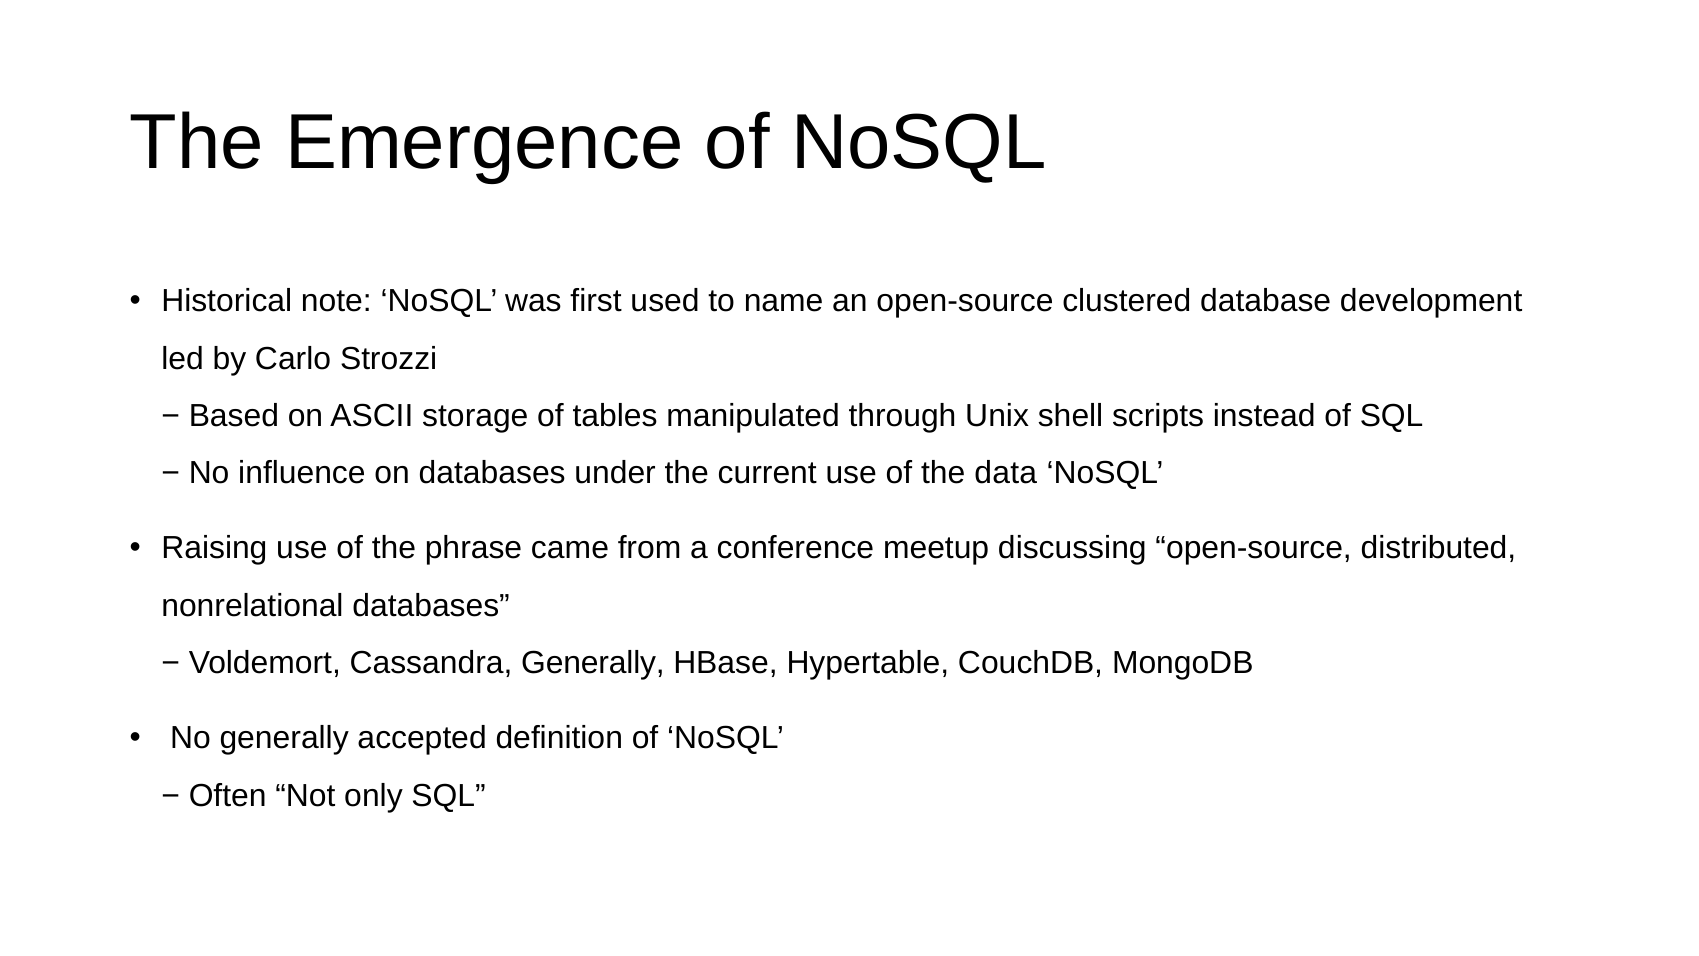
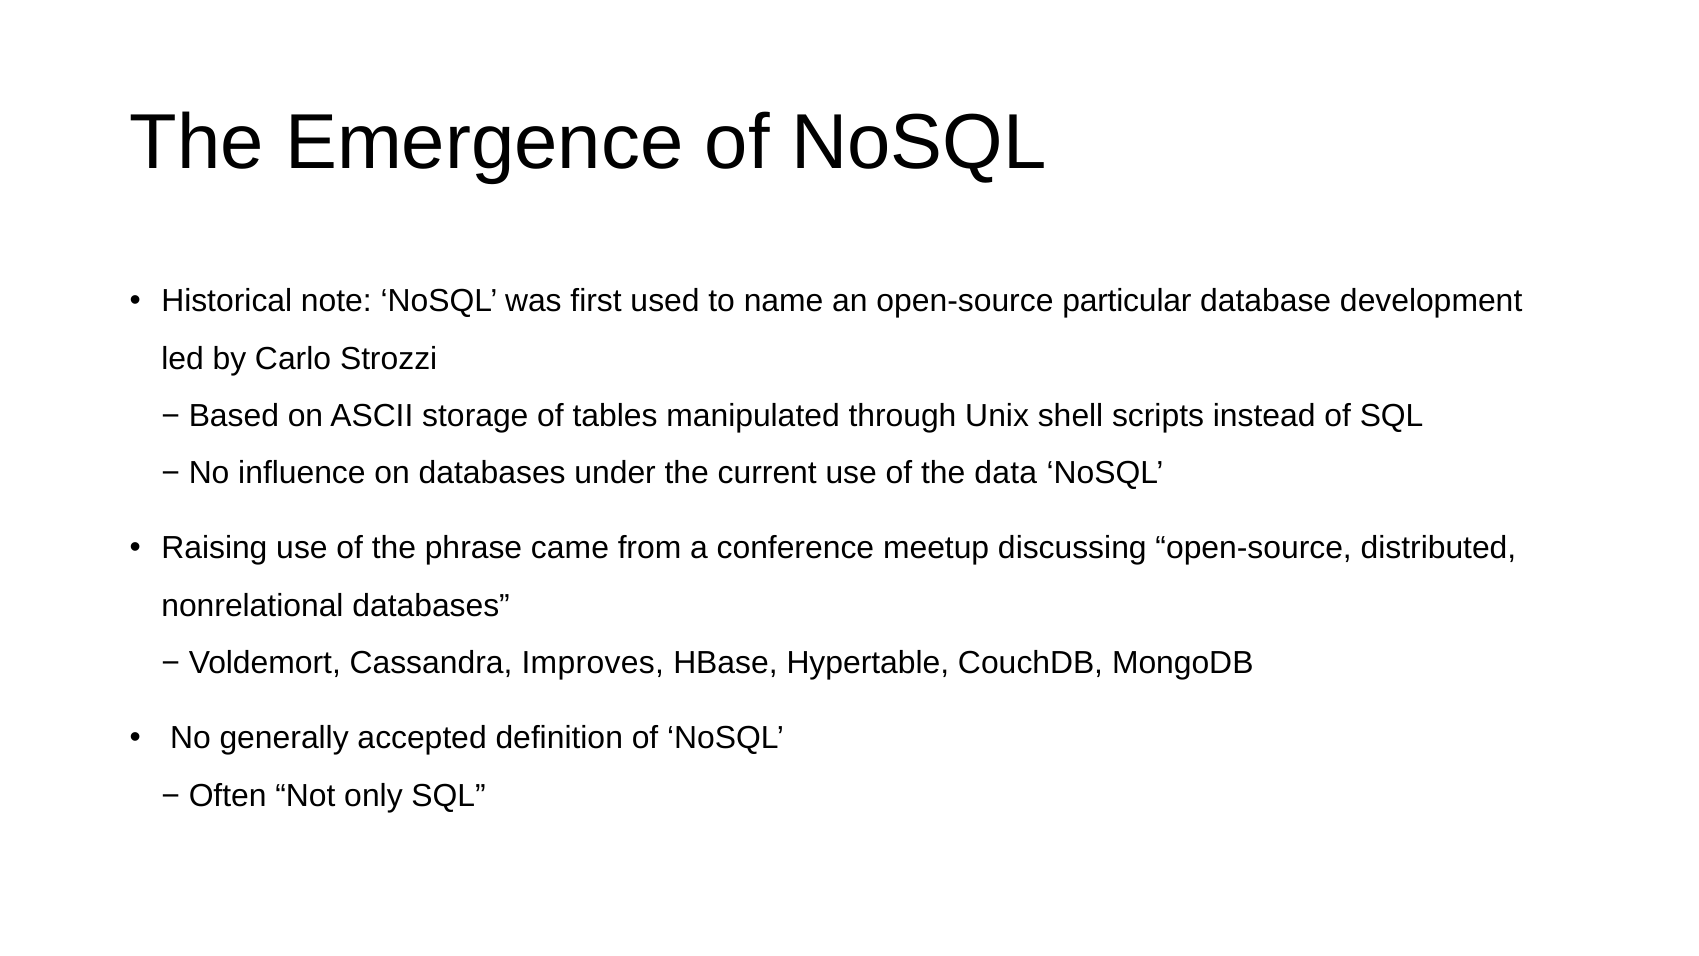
clustered: clustered -> particular (1127, 301)
Cassandra Generally: Generally -> Improves (593, 663)
